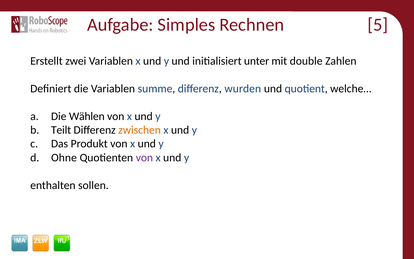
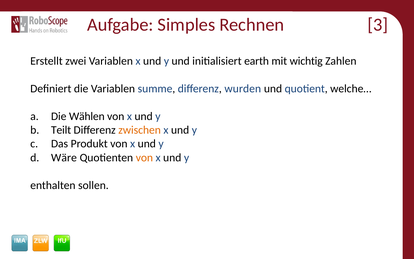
5: 5 -> 3 (378, 25)
unter: unter -> earth (257, 61)
double: double -> wichtig (306, 61)
Ohne: Ohne -> Wäre (64, 158)
von colour: purple -> orange (144, 158)
